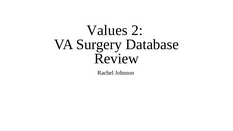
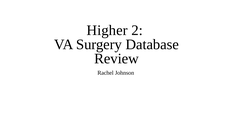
Values: Values -> Higher (107, 30)
